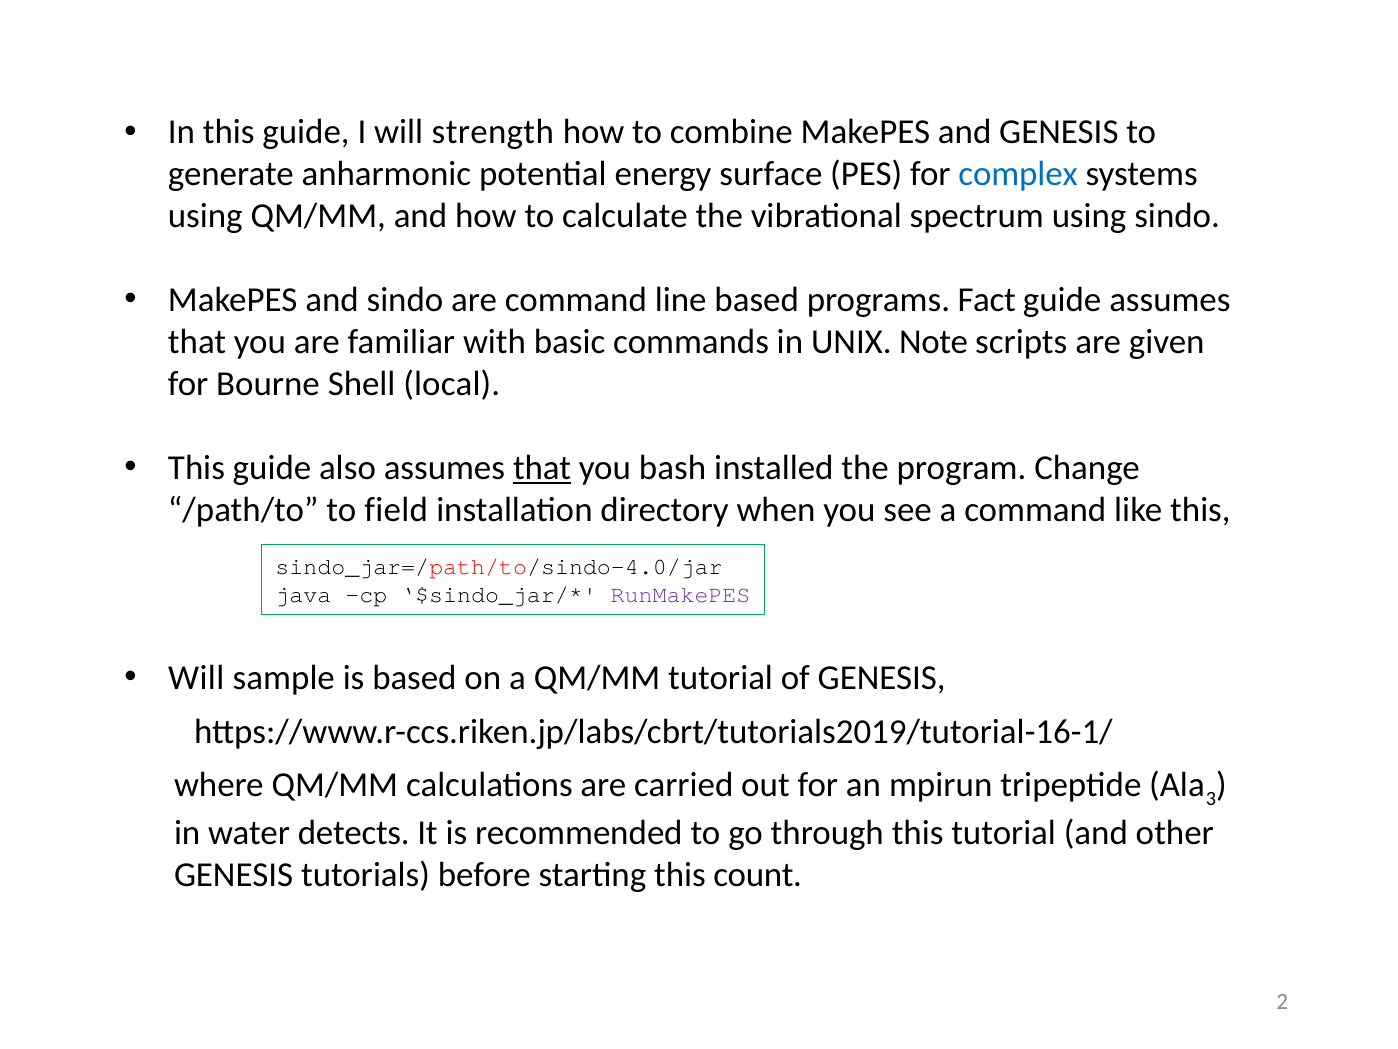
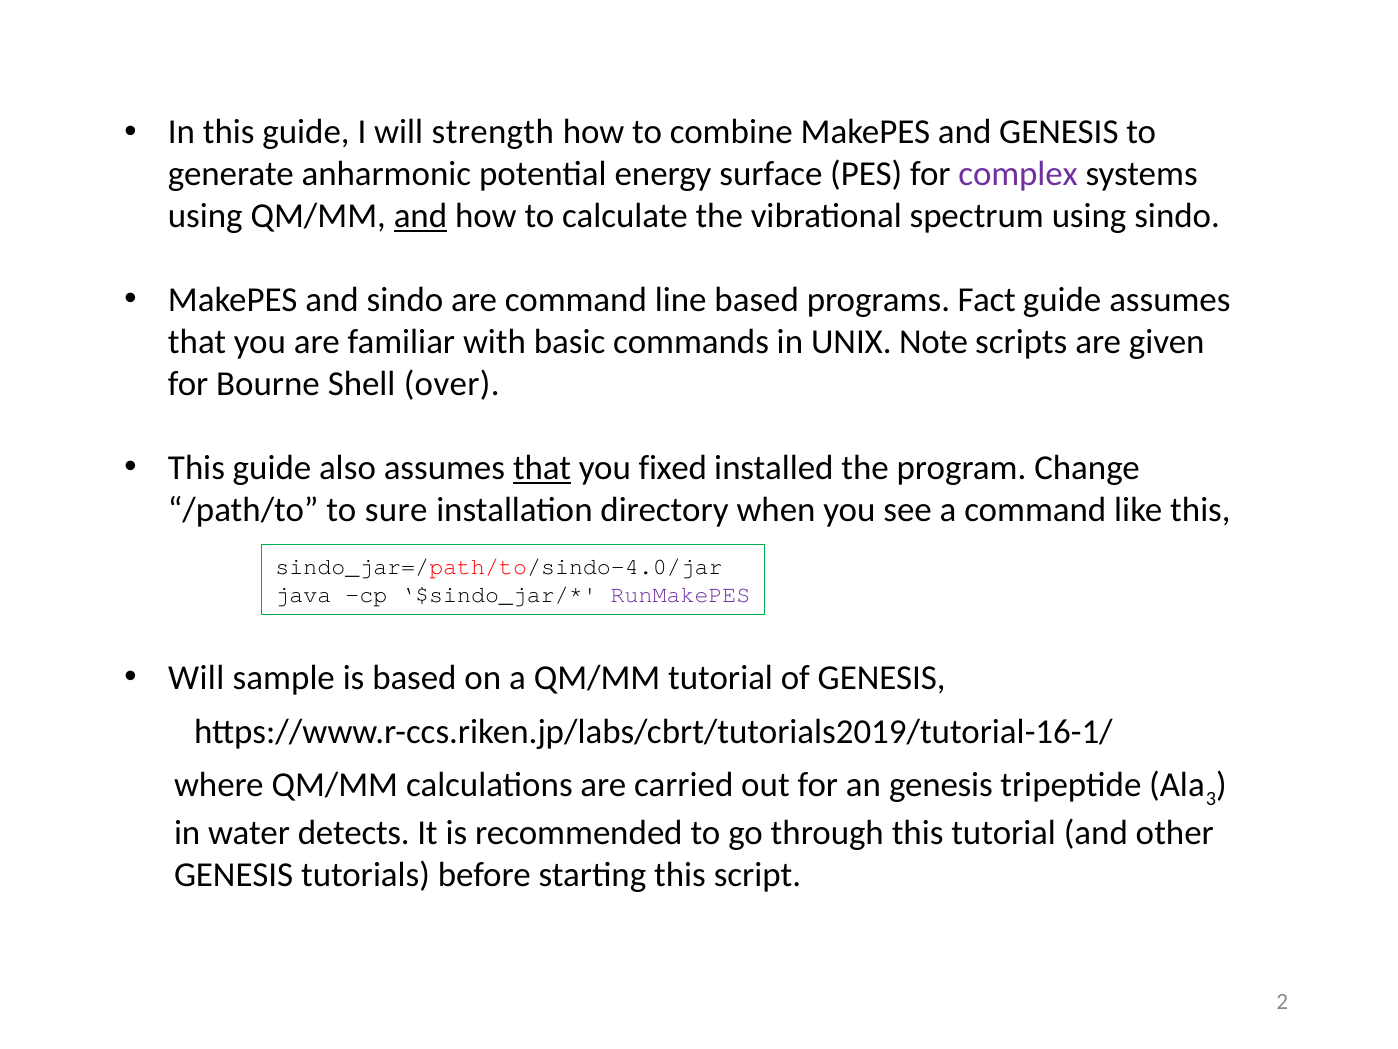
complex colour: blue -> purple (1018, 174)
and underline: none -> present (420, 216)
local: local -> over (452, 384)
bash: bash -> fixed (673, 468)
field: field -> sure (396, 510)
an mpirun: mpirun -> genesis (941, 785)
count: count -> script (757, 874)
